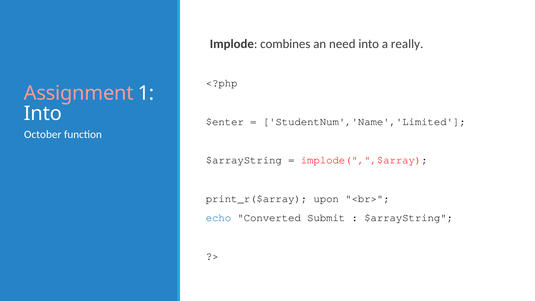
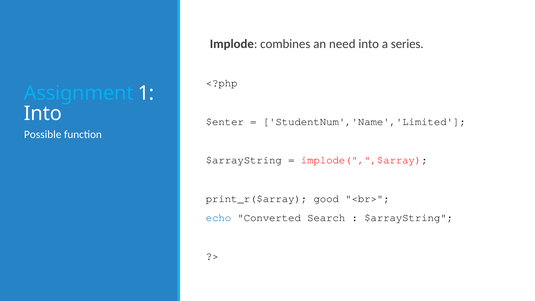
really: really -> series (407, 44)
Assignment colour: pink -> light blue (79, 93)
October: October -> Possible (43, 135)
upon: upon -> good (326, 198)
Submit: Submit -> Search (326, 218)
